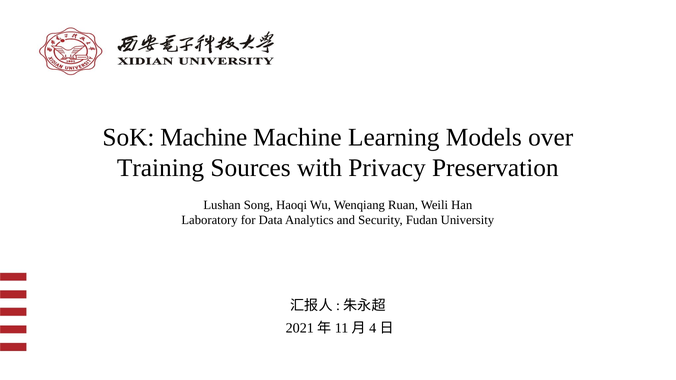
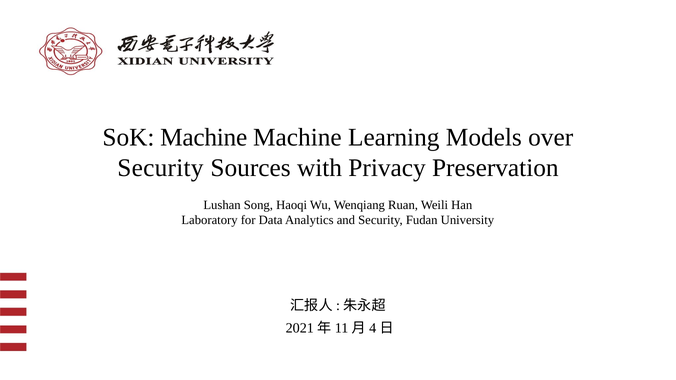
Training: Training -> Security (160, 168)
